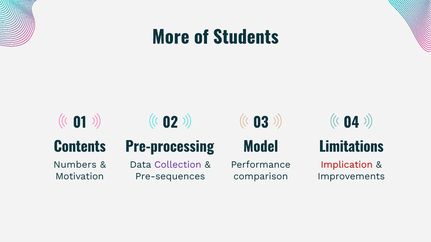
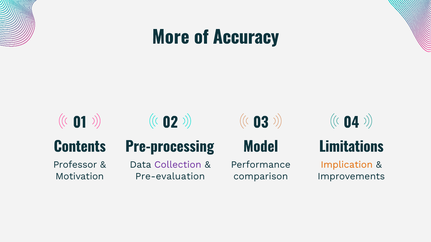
Students: Students -> Accuracy (246, 38)
Numbers: Numbers -> Professor (75, 165)
Implication colour: red -> orange (347, 165)
Pre-sequences: Pre-sequences -> Pre-evaluation (170, 177)
